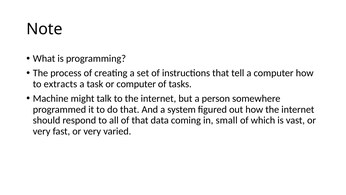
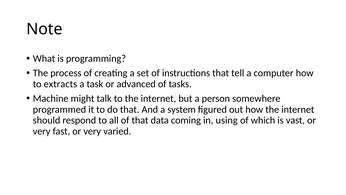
or computer: computer -> advanced (136, 84)
small: small -> using (227, 120)
